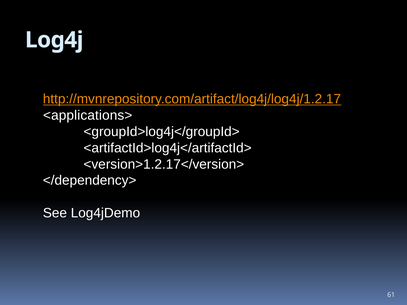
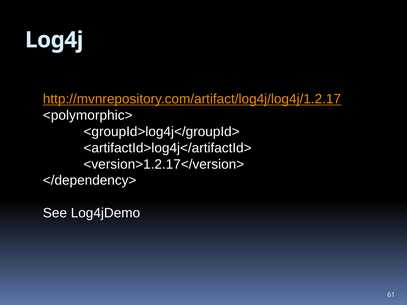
<applications>: <applications> -> <polymorphic> (88, 116)
